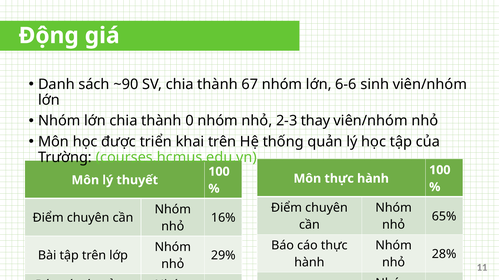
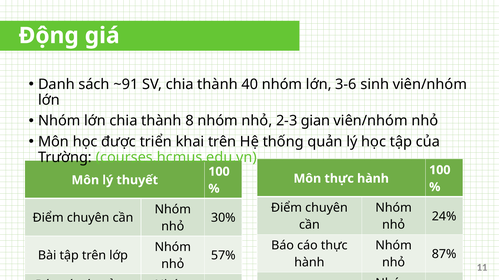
~90: ~90 -> ~91 (126, 84)
67: 67 -> 40 (250, 84)
6-6: 6-6 -> 3-6 (346, 84)
0: 0 -> 8 (190, 121)
thay: thay -> gian (316, 121)
65%: 65% -> 24% (444, 217)
16%: 16% -> 30% (223, 218)
28%: 28% -> 87% (444, 255)
29%: 29% -> 57% (223, 256)
